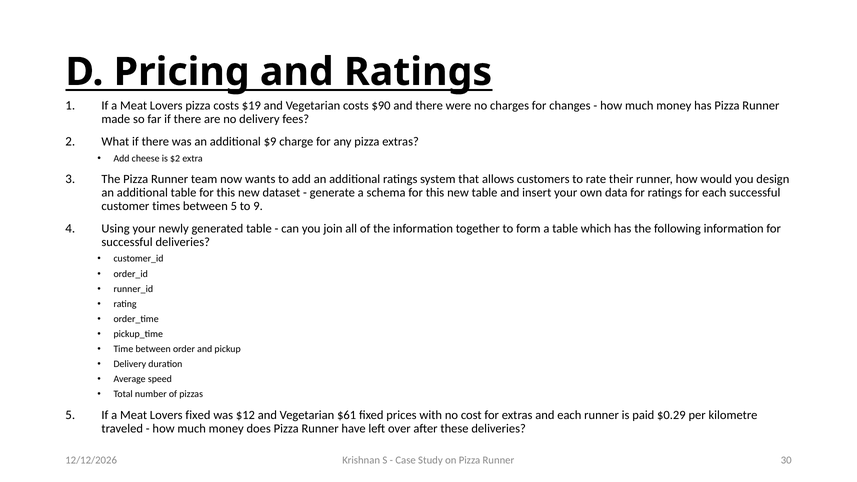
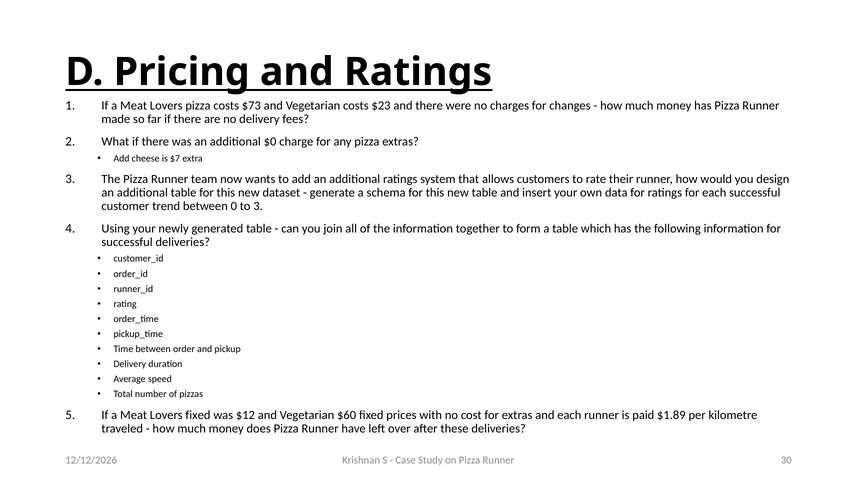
$19: $19 -> $73 (251, 106)
$90: $90 -> $23 (381, 106)
$9: $9 -> $0 (270, 142)
$2: $2 -> $7 (175, 158)
times: times -> trend (166, 206)
between 5: 5 -> 0 (234, 206)
to 9: 9 -> 3 (258, 206)
$61: $61 -> $60 (347, 415)
$0.29: $0.29 -> $1.89 (671, 415)
